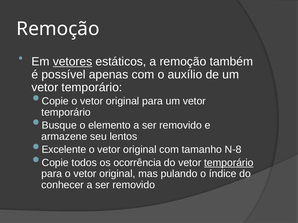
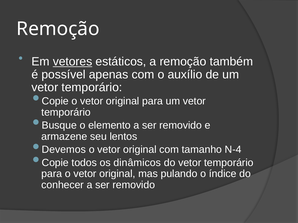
Excelente: Excelente -> Devemos (64, 150)
N-8: N-8 -> N-4 (233, 150)
ocorrência: ocorrência -> dinâmicos (137, 163)
temporário underline: present -> none (229, 163)
